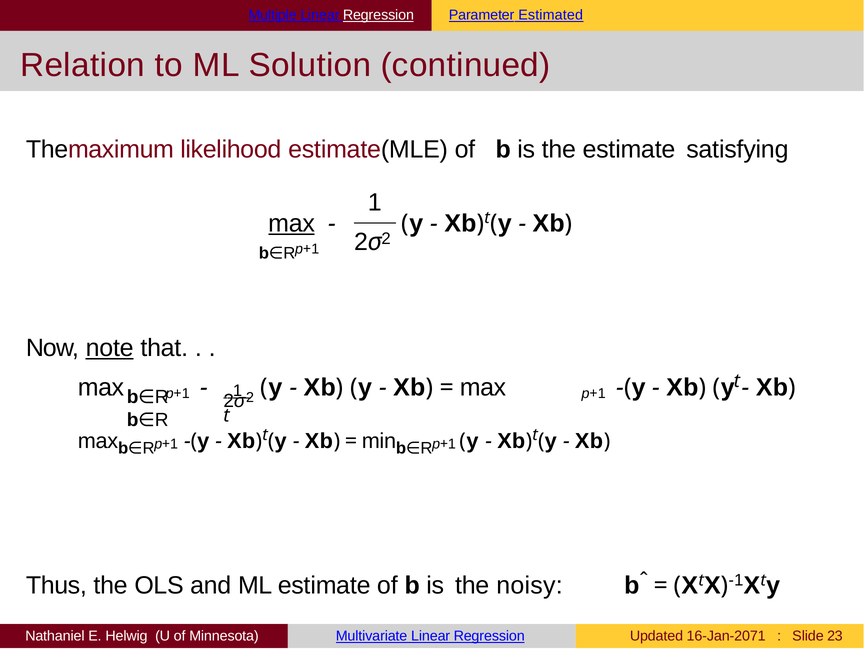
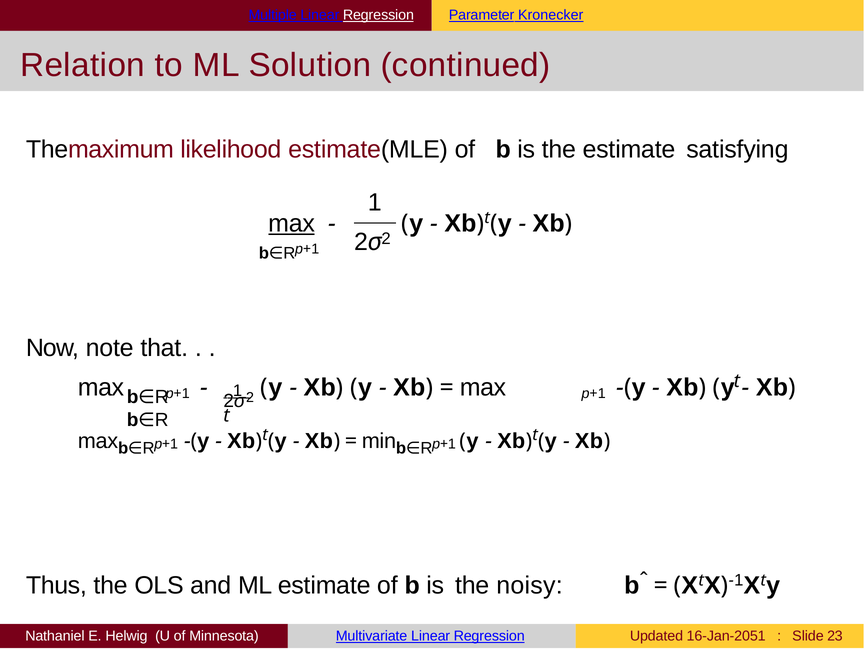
Estimated: Estimated -> Kronecker (551, 15)
note underline: present -> none (110, 348)
16-Jan-2071: 16-Jan-2071 -> 16-Jan-2051 (726, 636)
